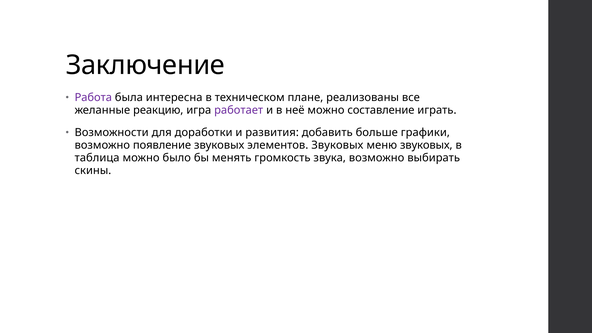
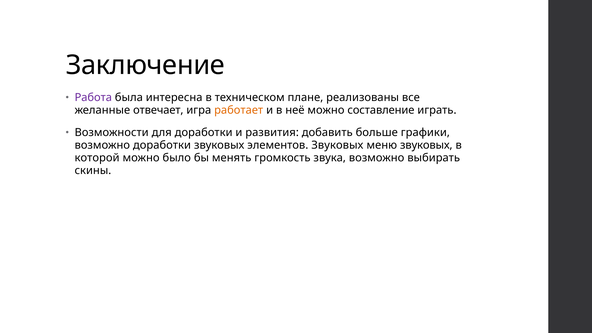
реакцию: реакцию -> отвечает (158, 110)
работает colour: purple -> orange (239, 110)
возможно появление: появление -> доработки (162, 145)
таблица: таблица -> которой (97, 158)
